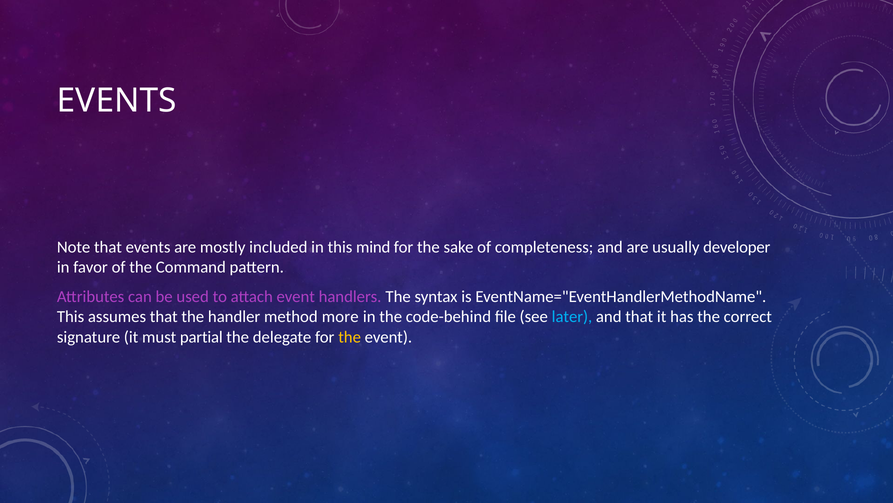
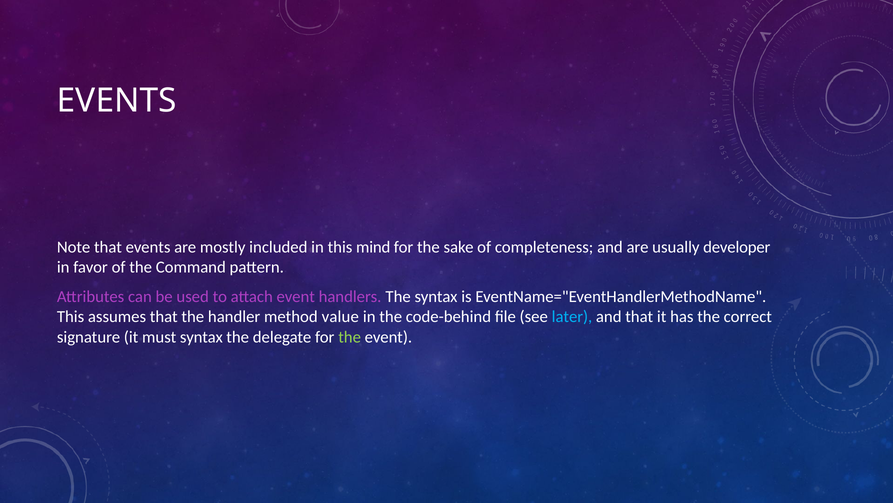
more: more -> value (340, 316)
must partial: partial -> syntax (201, 337)
the colour: yellow -> light green (350, 337)
